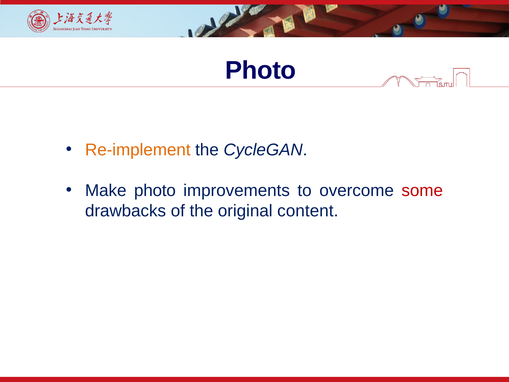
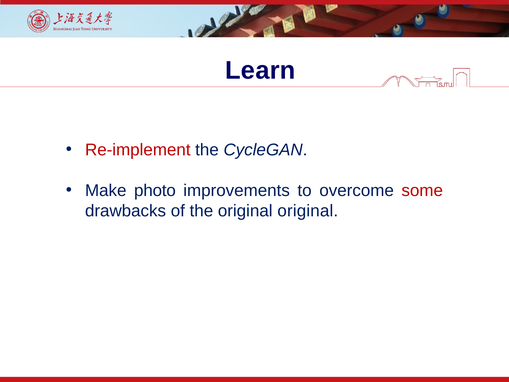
Photo: Photo -> Learn (260, 70)
Re-implement colour: orange -> red (138, 150)
original content: content -> original (308, 211)
